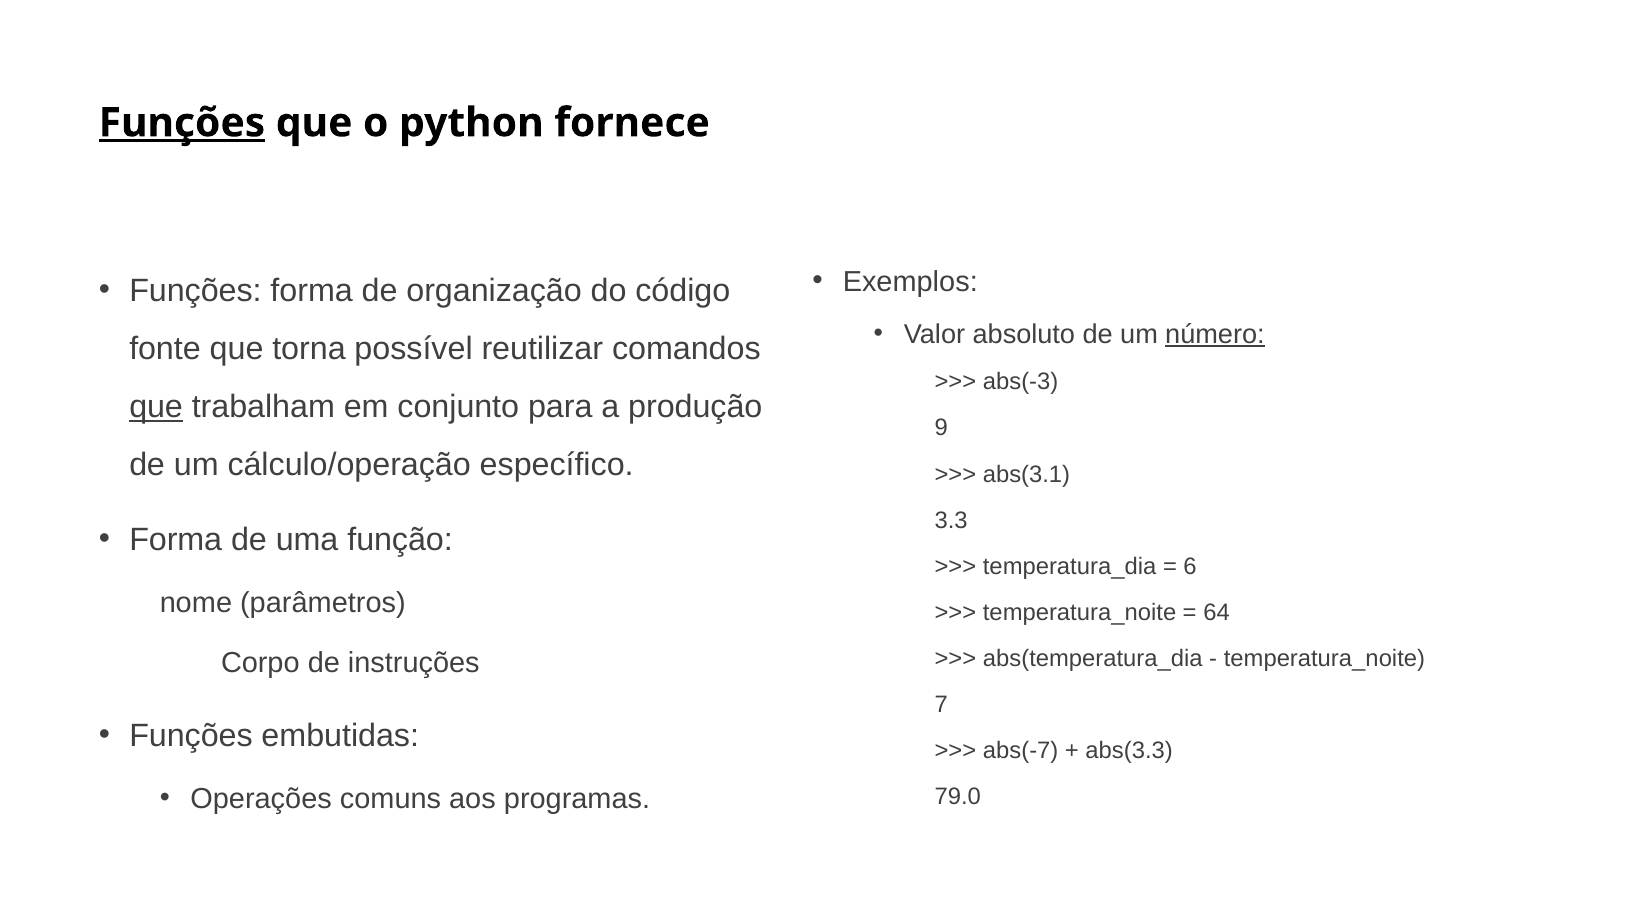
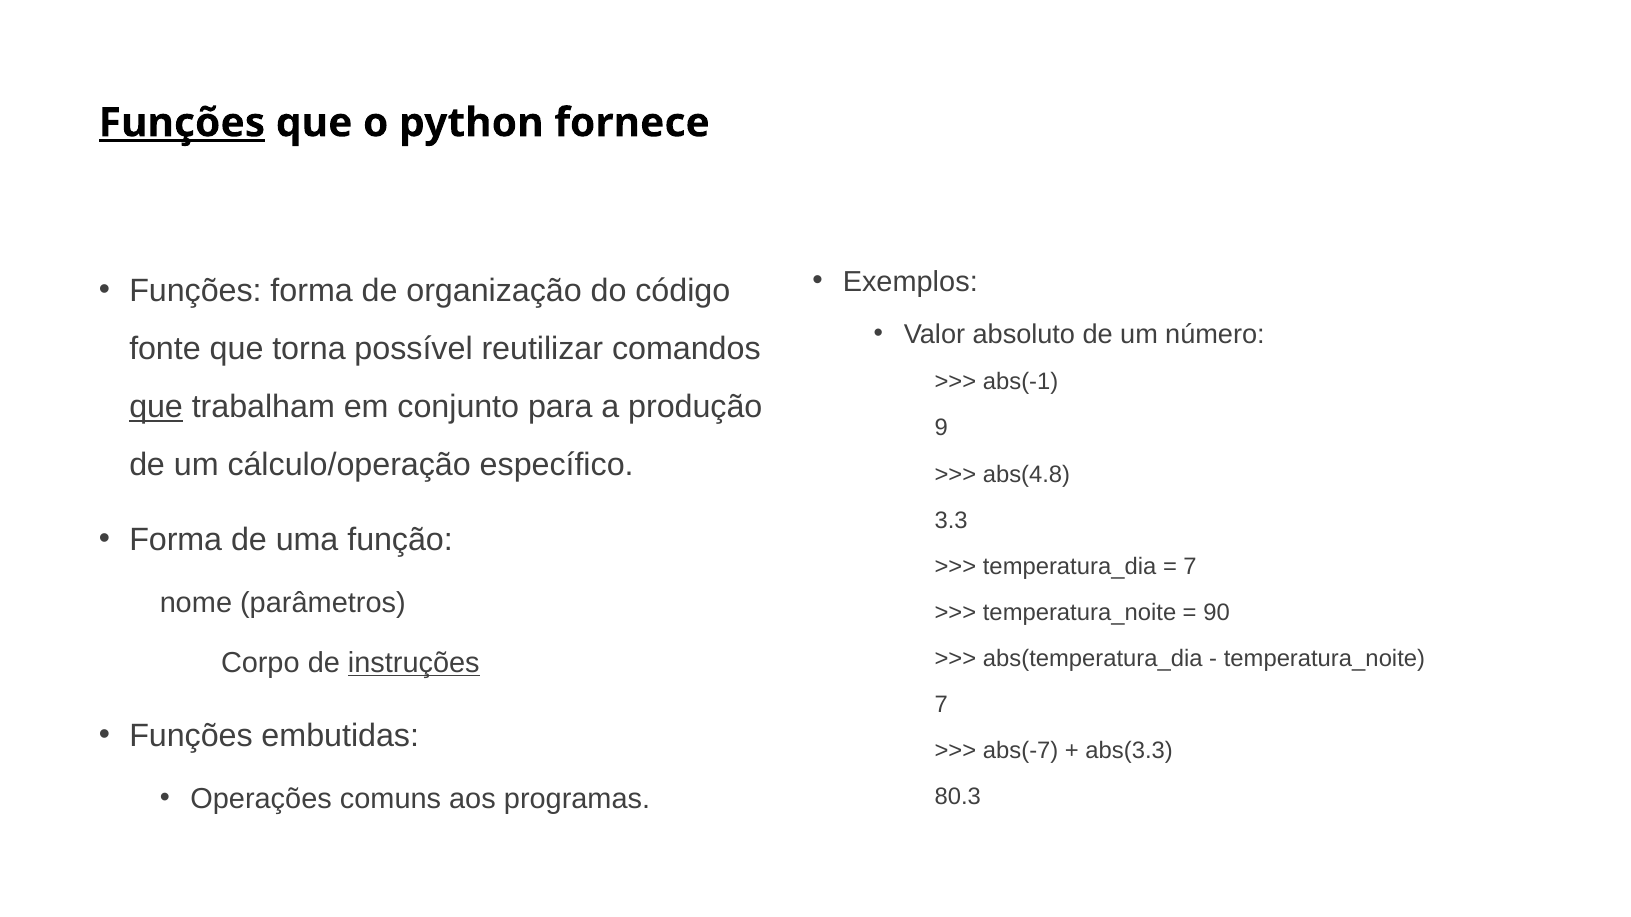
número underline: present -> none (1215, 334)
abs(-3: abs(-3 -> abs(-1 (1021, 382)
abs(3.1: abs(3.1 -> abs(4.8 (1026, 474)
6: 6 -> 7 (1190, 567)
64: 64 -> 90 (1217, 613)
instruções underline: none -> present (414, 663)
79.0: 79.0 -> 80.3 (958, 797)
